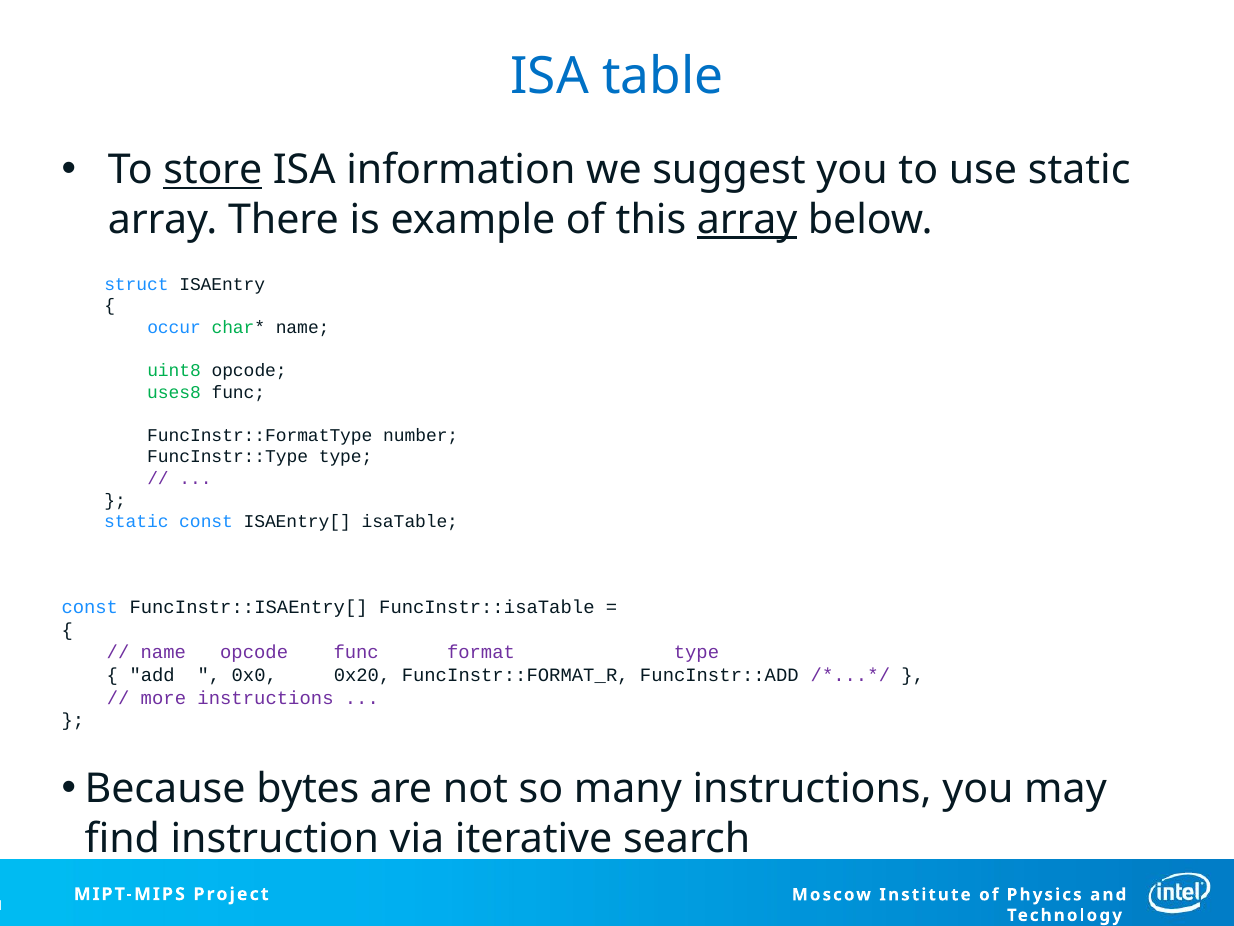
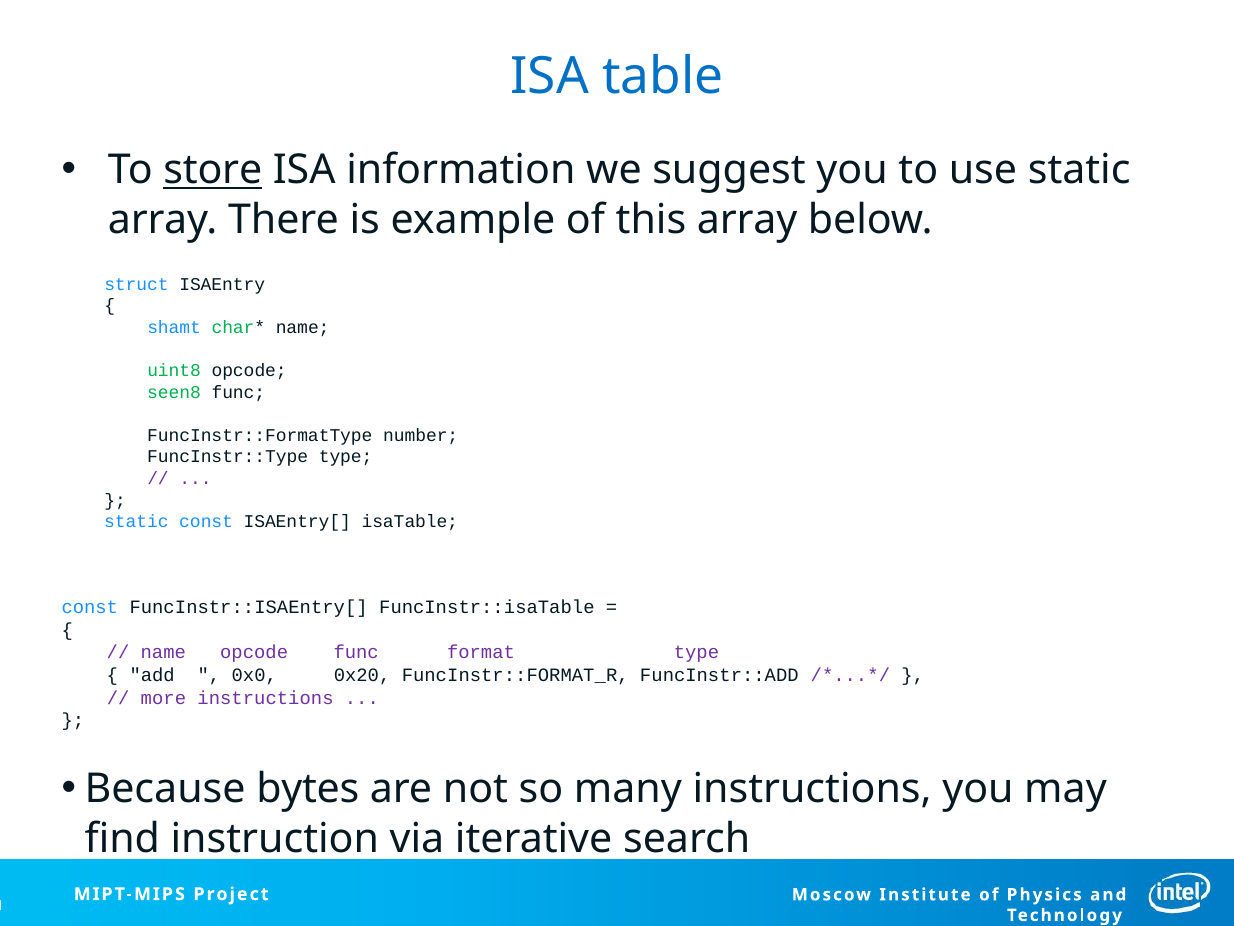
array underline: present -> none (747, 220)
occur: occur -> shamt (174, 327)
uses8: uses8 -> seen8 (174, 392)
